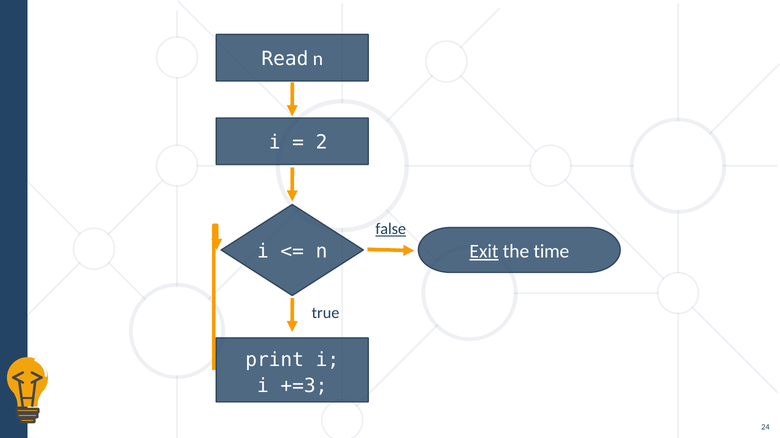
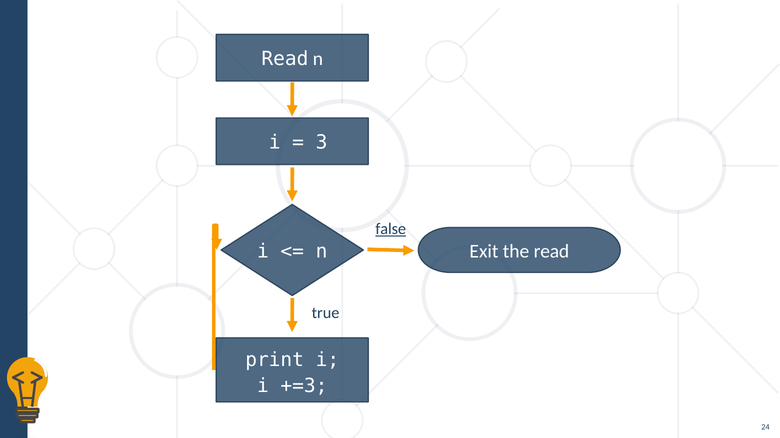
2: 2 -> 3 (322, 143)
Exit underline: present -> none (484, 252)
the time: time -> read (551, 252)
